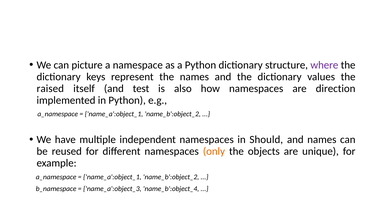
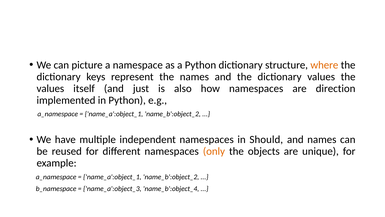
where colour: purple -> orange (324, 65)
raised: raised -> values (50, 88)
test: test -> just (141, 88)
